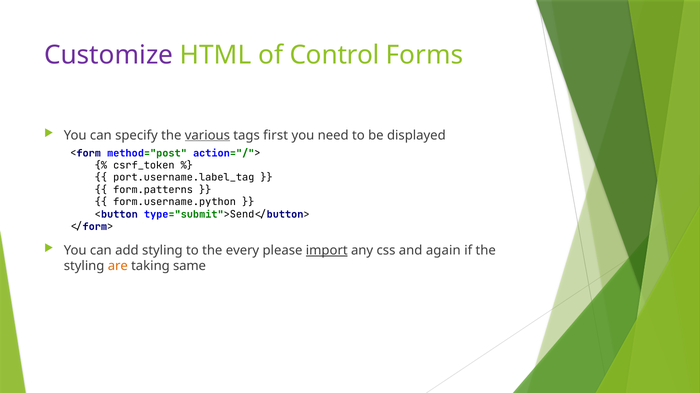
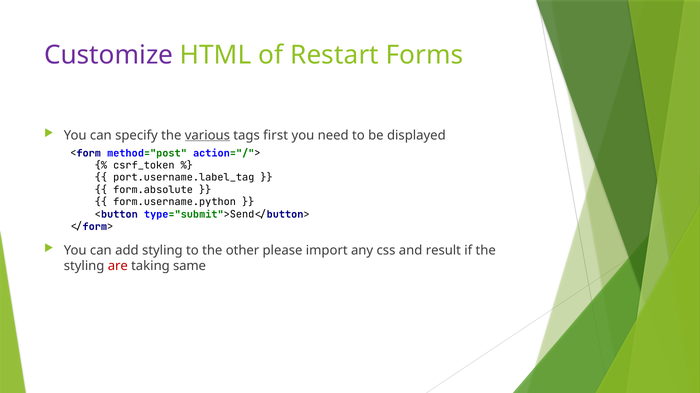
Control: Control -> Restart (335, 55)
form.patterns: form.patterns -> form.absolute (153, 190)
every: every -> other (243, 251)
import underline: present -> none (327, 251)
again: again -> result (443, 251)
are colour: orange -> red (118, 266)
